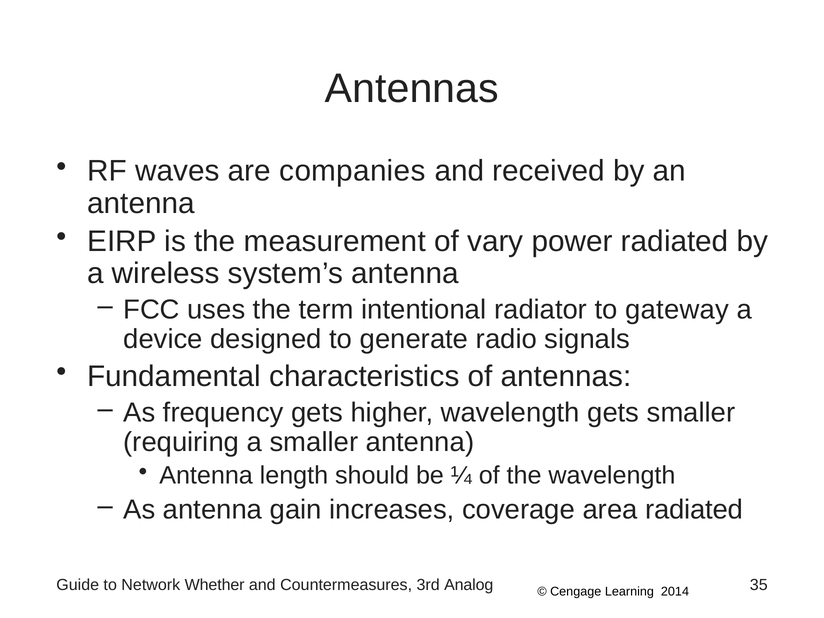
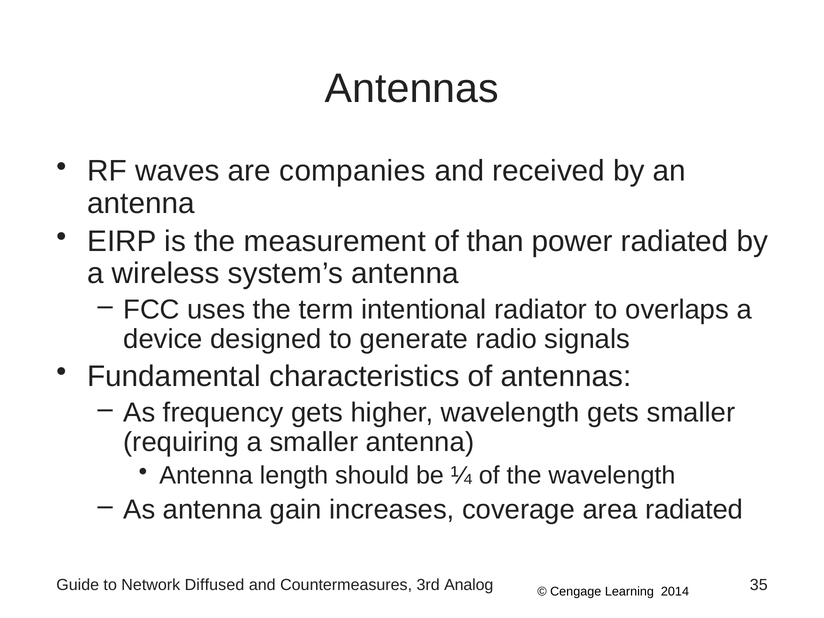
vary: vary -> than (495, 241)
gateway: gateway -> overlaps (677, 310)
Whether: Whether -> Diffused (215, 585)
